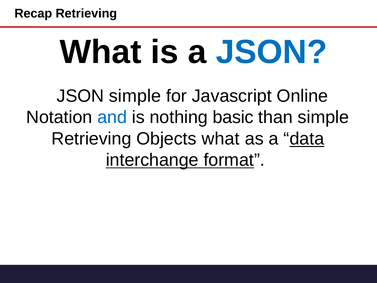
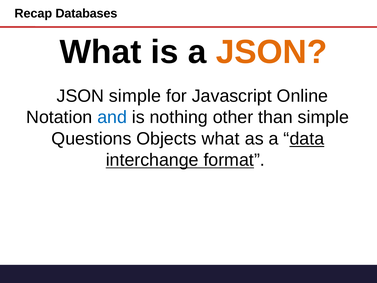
Recap Retrieving: Retrieving -> Databases (86, 13)
JSON colour: blue -> orange (272, 52)
basic: basic -> other (233, 117)
Retrieving: Retrieving -> Questions (91, 139)
